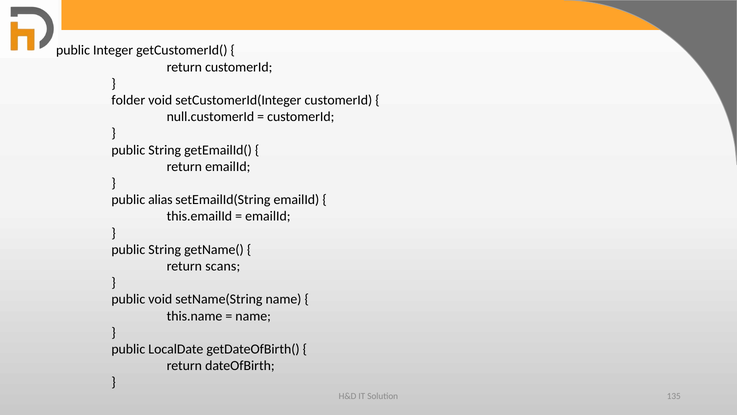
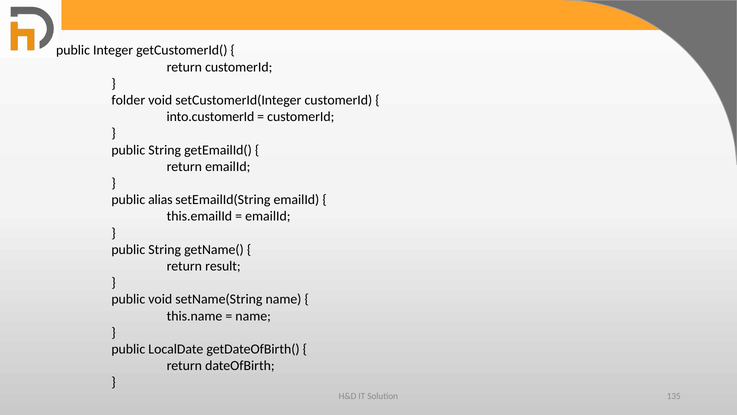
null.customerId: null.customerId -> into.customerId (210, 117)
scans: scans -> result (223, 266)
